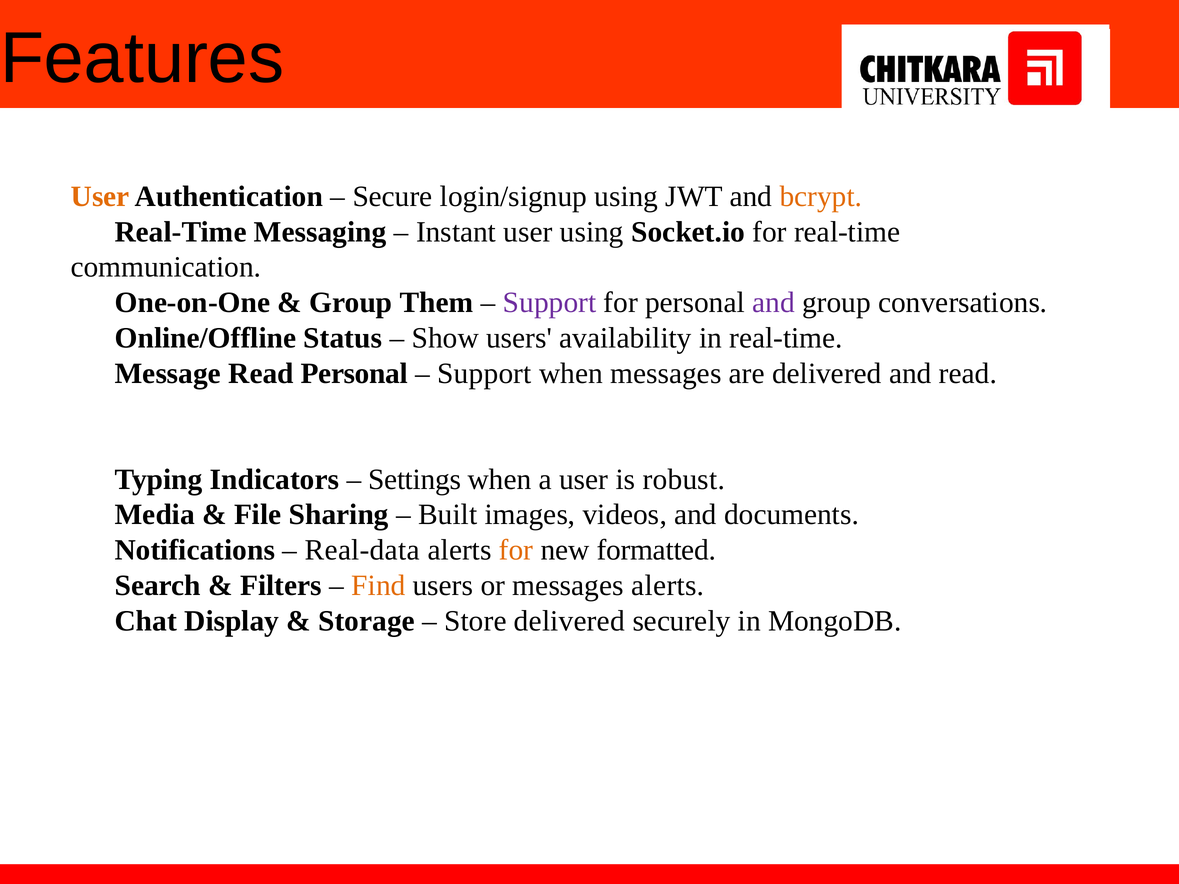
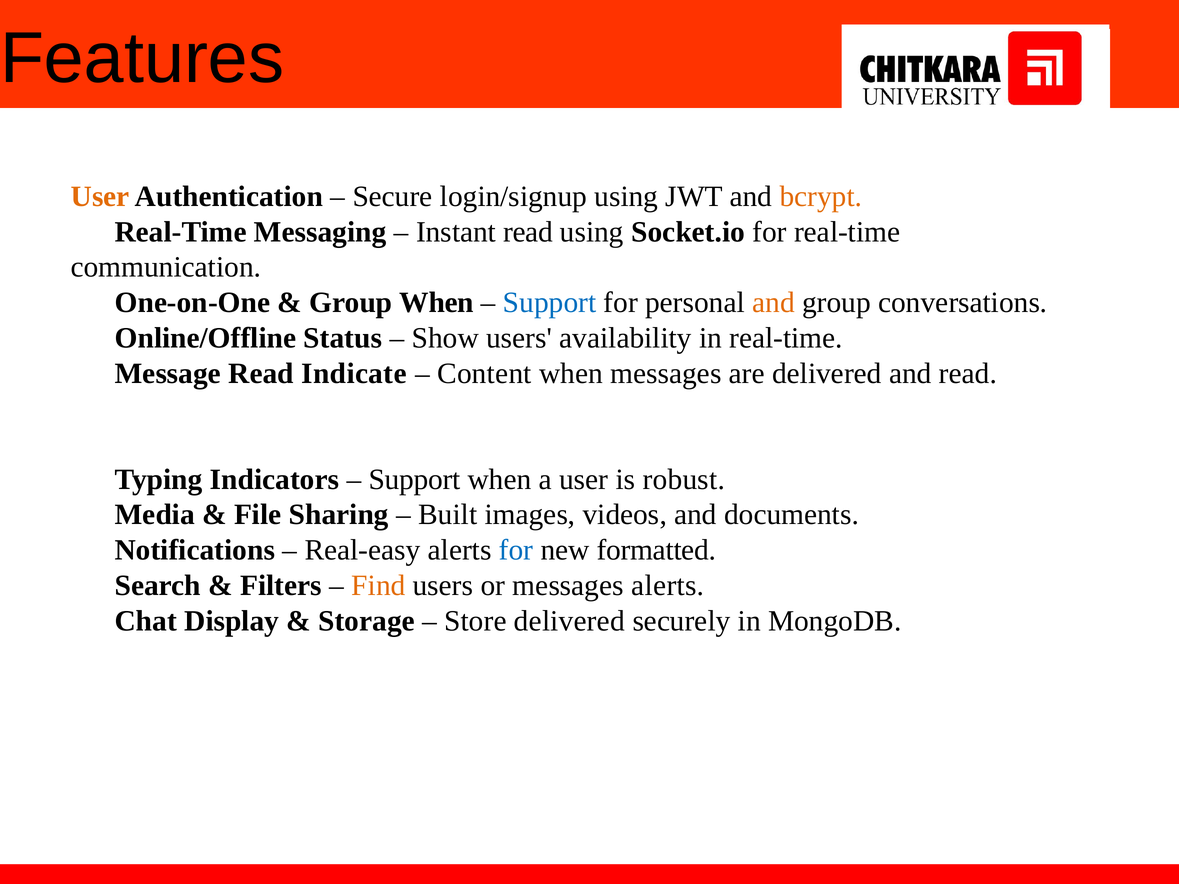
Instant user: user -> read (528, 232)
Group Them: Them -> When (437, 303)
Support colour: purple -> blue (550, 303)
and colour: purple -> orange (773, 303)
Read Personal: Personal -> Indicate (354, 373)
Support: Support -> Content (484, 373)
Settings: Settings -> Support (415, 480)
Real-data: Real-data -> Real-easy (362, 550)
for colour: orange -> blue (516, 550)
